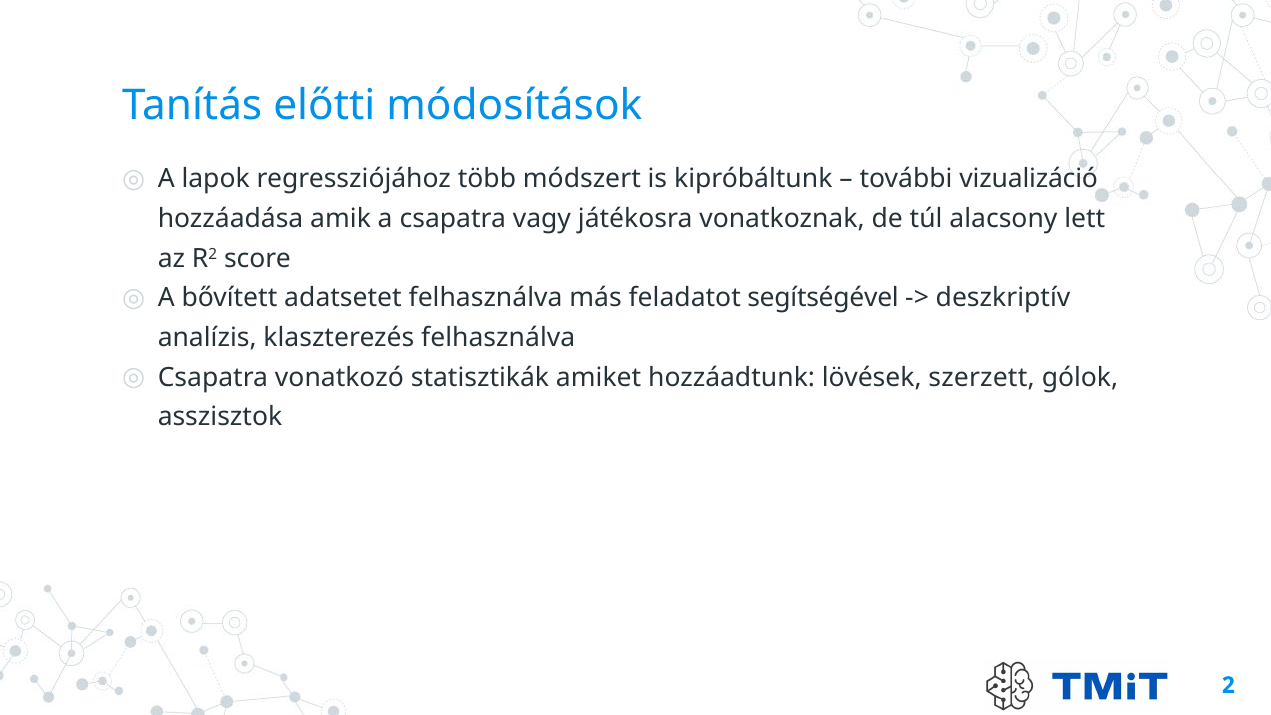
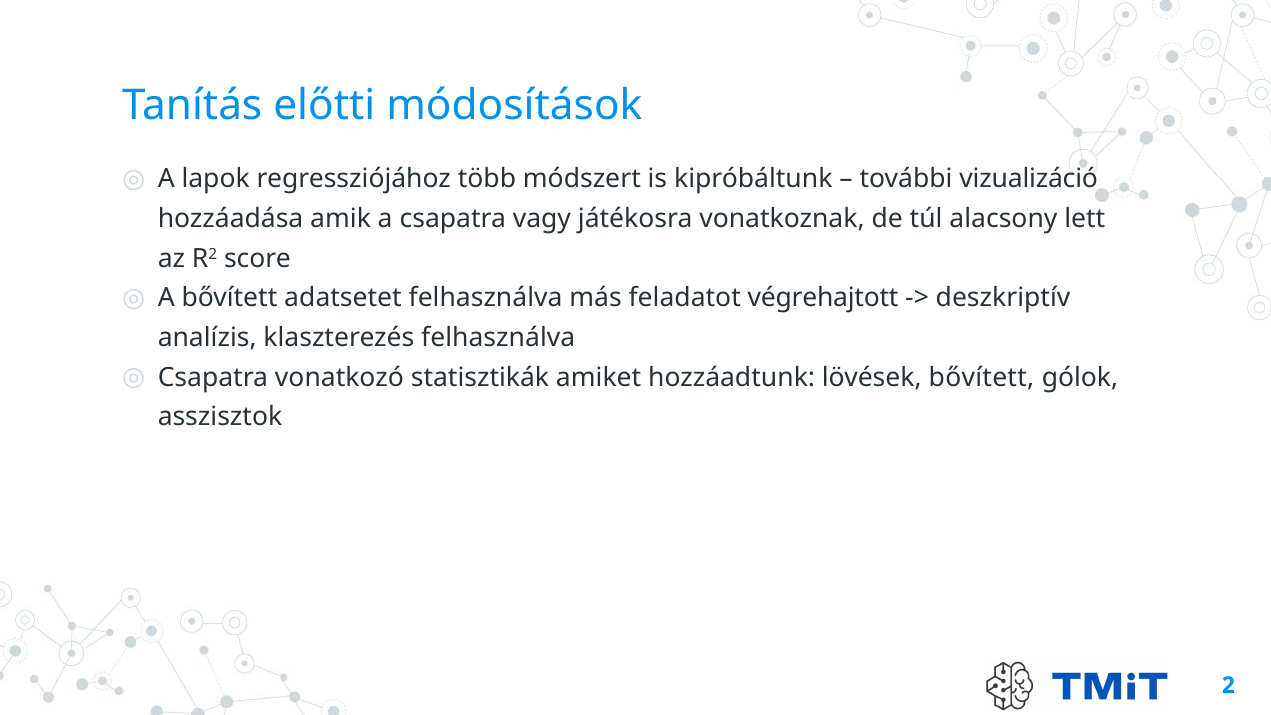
segítségével: segítségével -> végrehajtott (823, 298)
lövések szerzett: szerzett -> bővített (981, 377)
